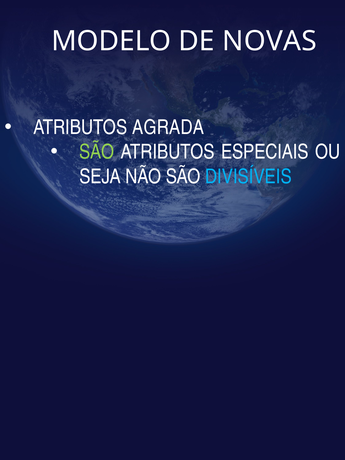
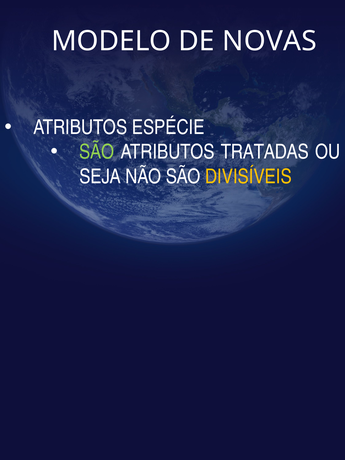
AGRADA: AGRADA -> ESPÉCIE (168, 127)
ESPECIAIS: ESPECIAIS -> TRATADAS (265, 152)
DIVISÍVEIS colour: light blue -> yellow (248, 177)
